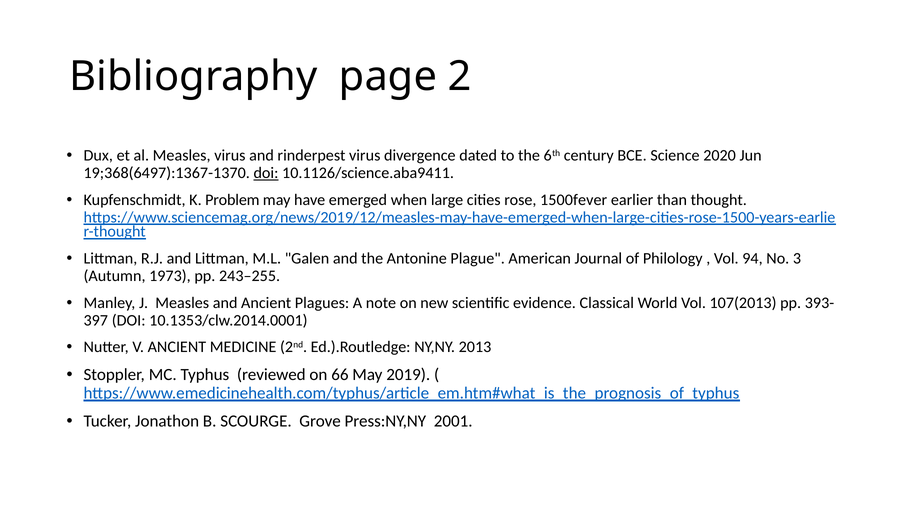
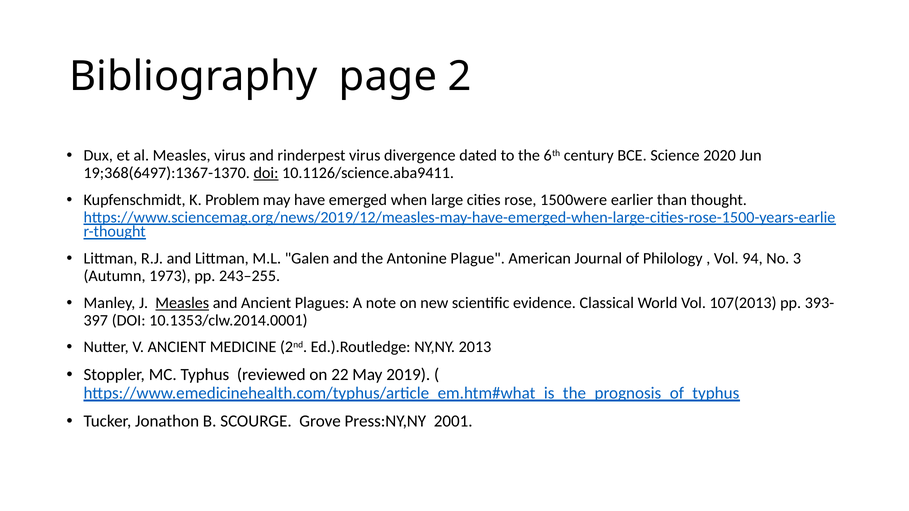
1500fever: 1500fever -> 1500were (574, 200)
Measles underline: none -> present (182, 303)
66: 66 -> 22 (340, 375)
